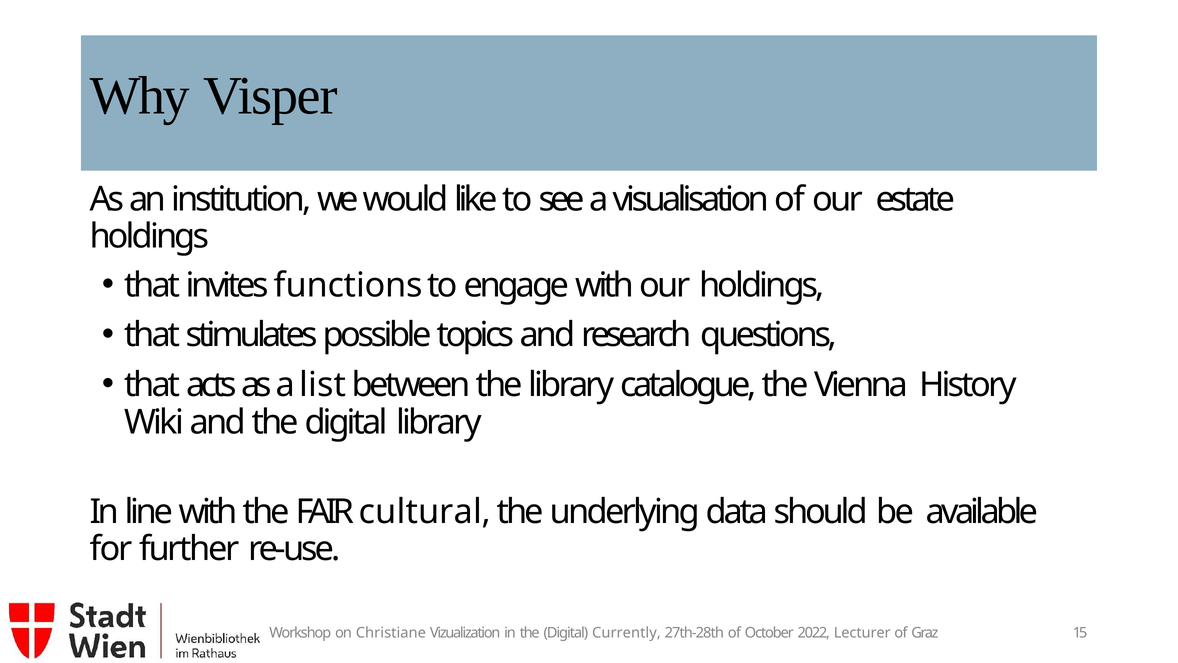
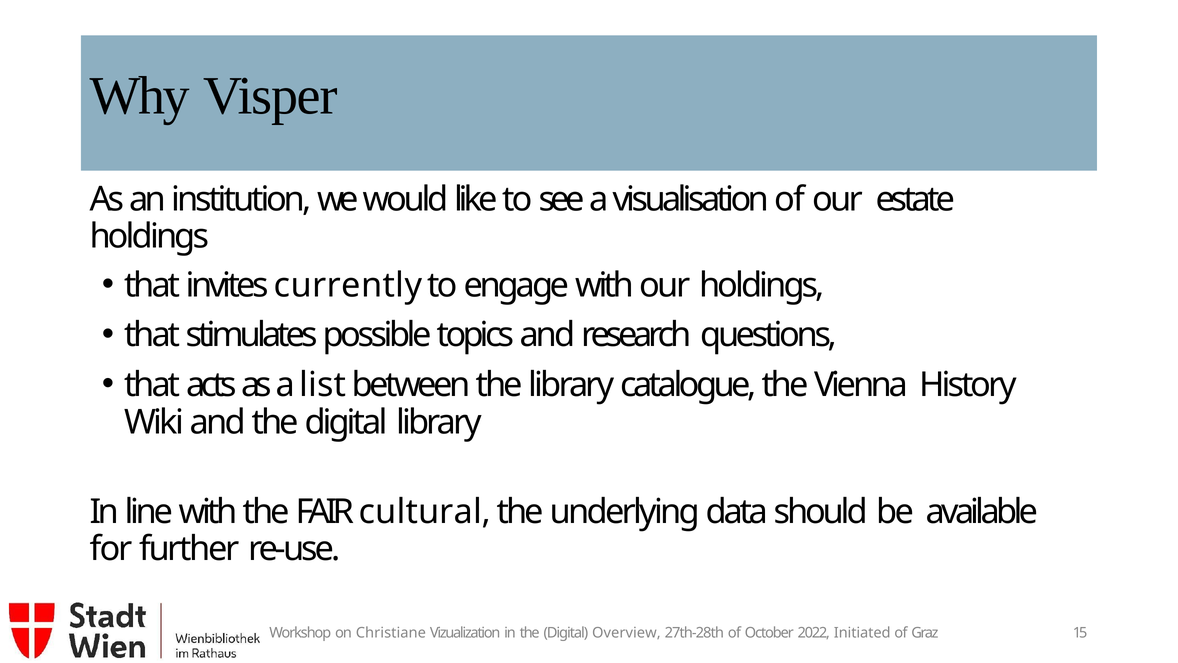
functions: functions -> currently (348, 285)
Currently: Currently -> Overview (626, 633)
Lecturer: Lecturer -> Initiated (862, 633)
